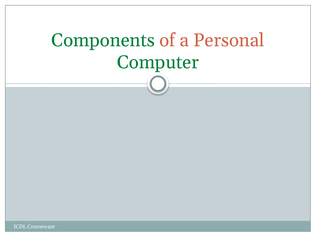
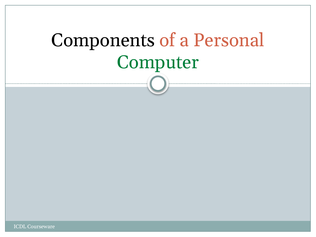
Components colour: green -> black (103, 40)
